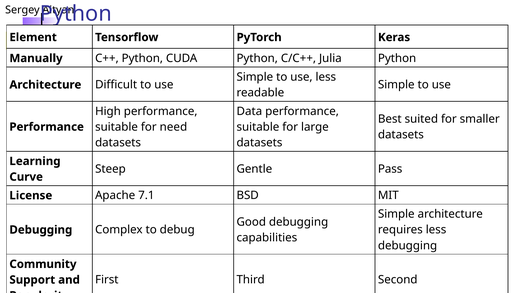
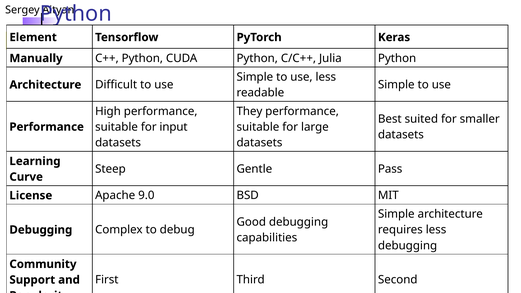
Data: Data -> They (249, 111)
need: need -> input (174, 127)
7.1: 7.1 -> 9.0 (146, 196)
